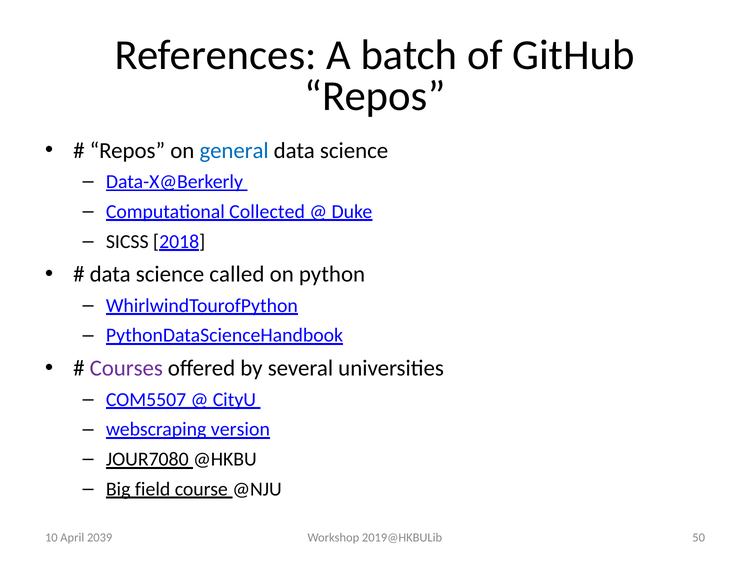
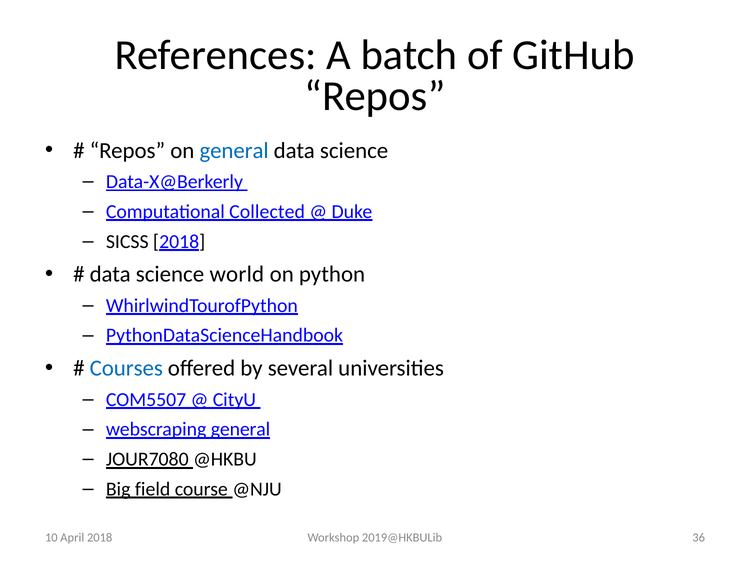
called: called -> world (237, 274)
Courses colour: purple -> blue (126, 368)
webscraping version: version -> general (240, 429)
50: 50 -> 36 (699, 537)
April 2039: 2039 -> 2018 (100, 537)
